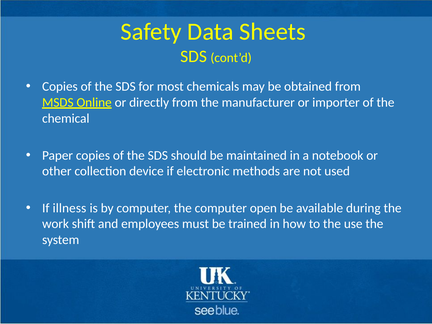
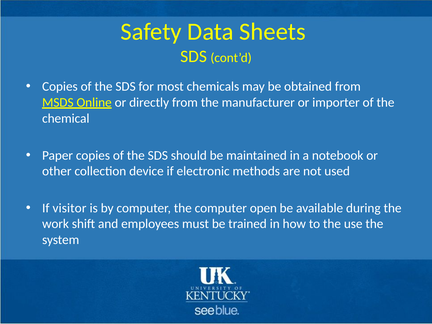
illness: illness -> visitor (69, 208)
